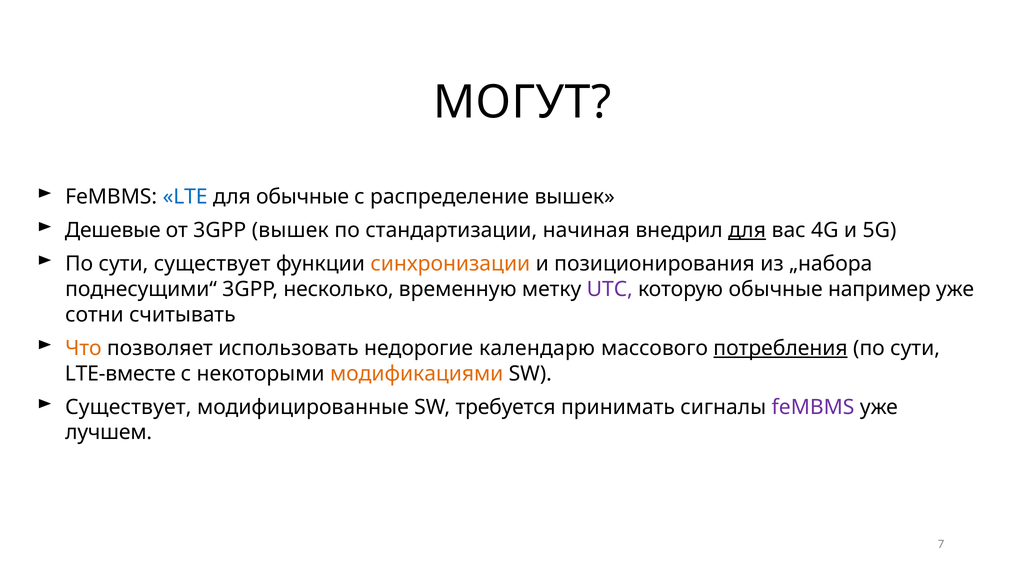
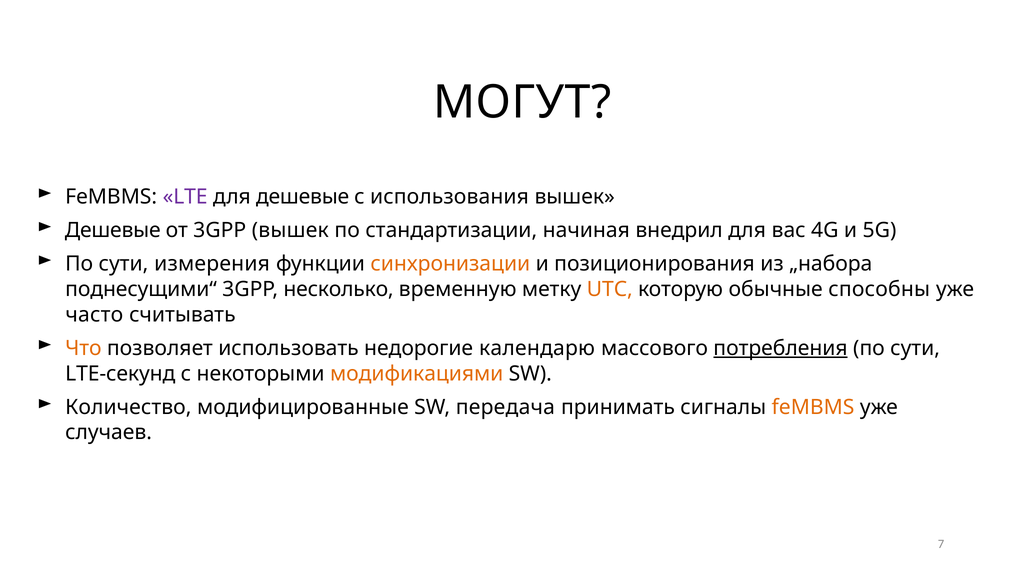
LTE colour: blue -> purple (185, 197)
для обычные: обычные -> дешевые (303, 197)
распределение: распределение -> использования (449, 197)
для underline: present -> none (747, 230)
сути существует: существует -> измерения (212, 264)
UTC colour: purple -> orange (610, 289)
например: например -> способны (879, 289)
сотни: сотни -> часто (94, 315)
LTE-вместе: LTE-вместе -> LTE-секунд (120, 374)
Существует: Существует -> Количество (128, 407)
требуется: требуется -> передача (505, 407)
feMBMS colour: purple -> orange (813, 407)
лучшем: лучшем -> случаев (109, 433)
